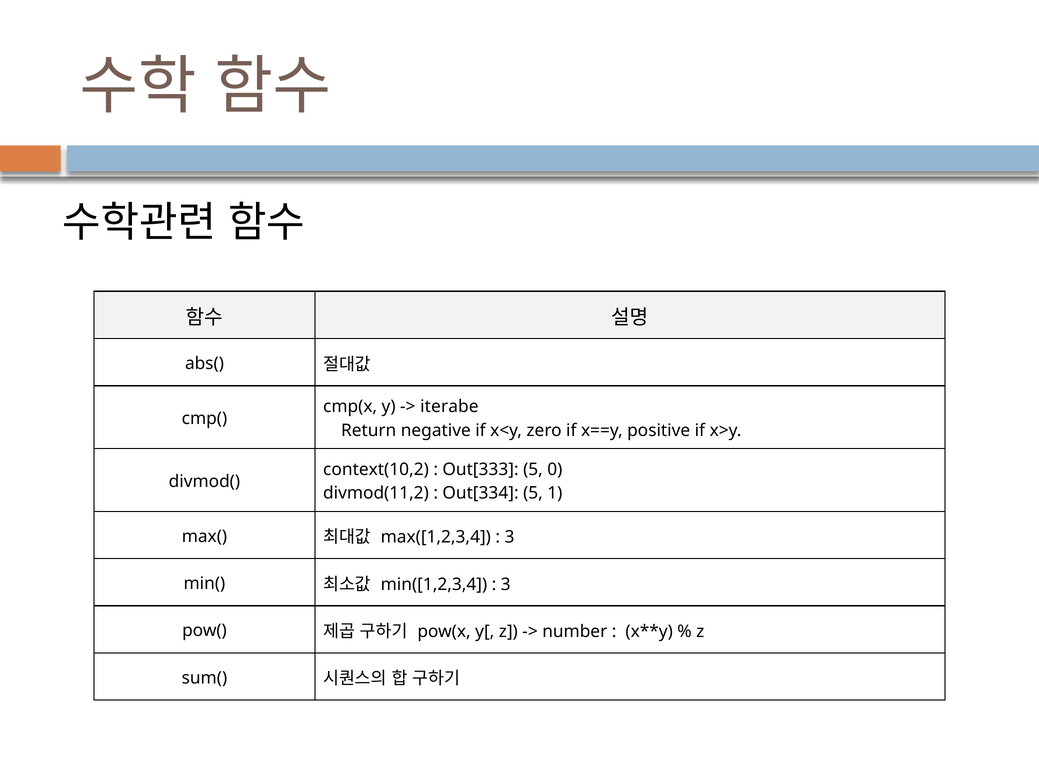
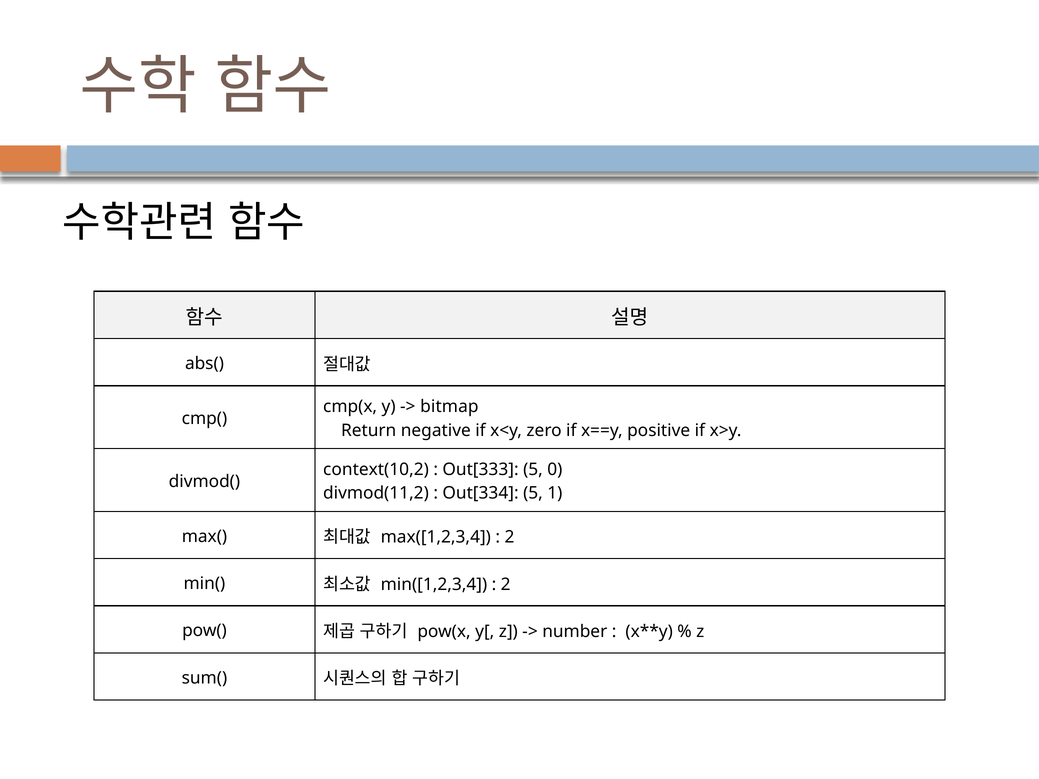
iterabe: iterabe -> bitmap (449, 407)
3: 3 -> 2 (509, 537)
3: 3 -> 2 (506, 585)
